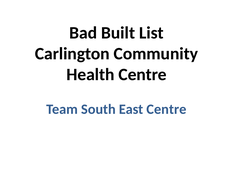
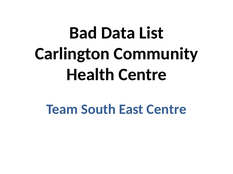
Built: Built -> Data (118, 33)
